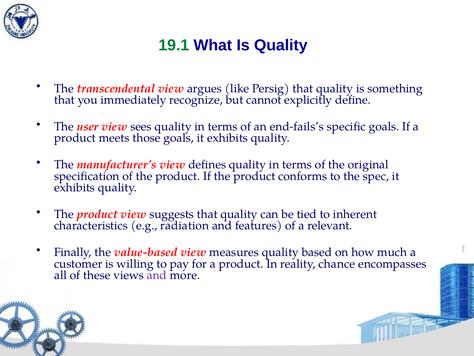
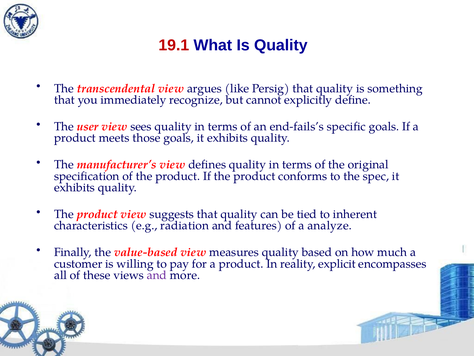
19.1 colour: green -> red (174, 45)
relevant: relevant -> analyze (330, 225)
chance: chance -> explicit (337, 263)
